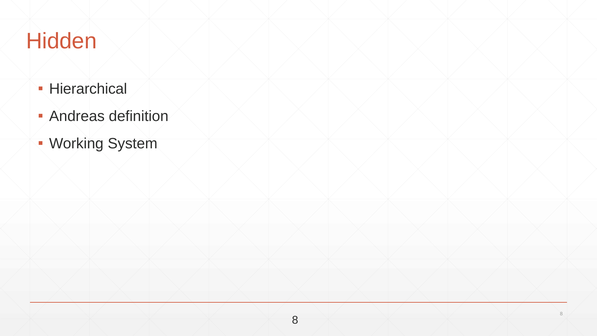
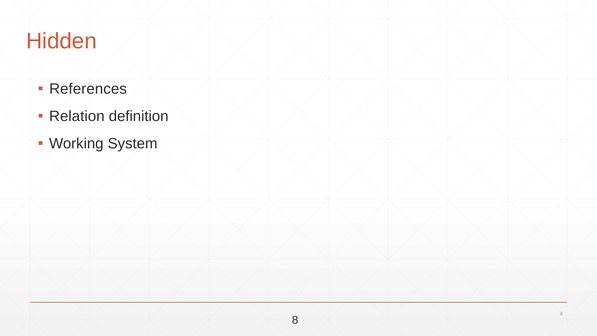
Hierarchical: Hierarchical -> References (88, 89)
Andreas: Andreas -> Relation (77, 116)
